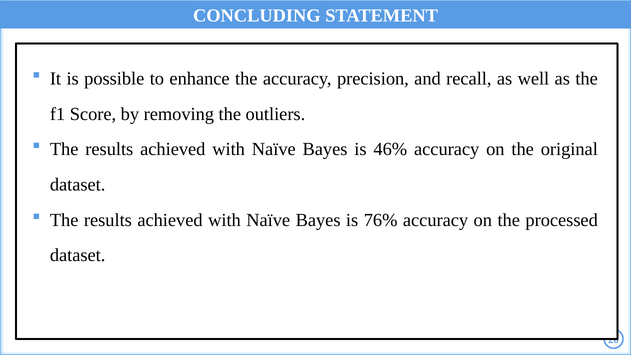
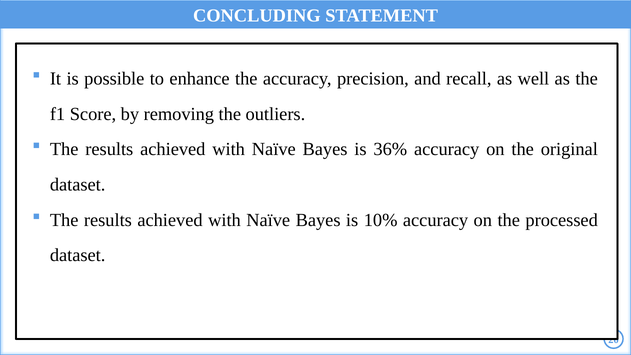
46%: 46% -> 36% (390, 149)
76%: 76% -> 10% (381, 220)
